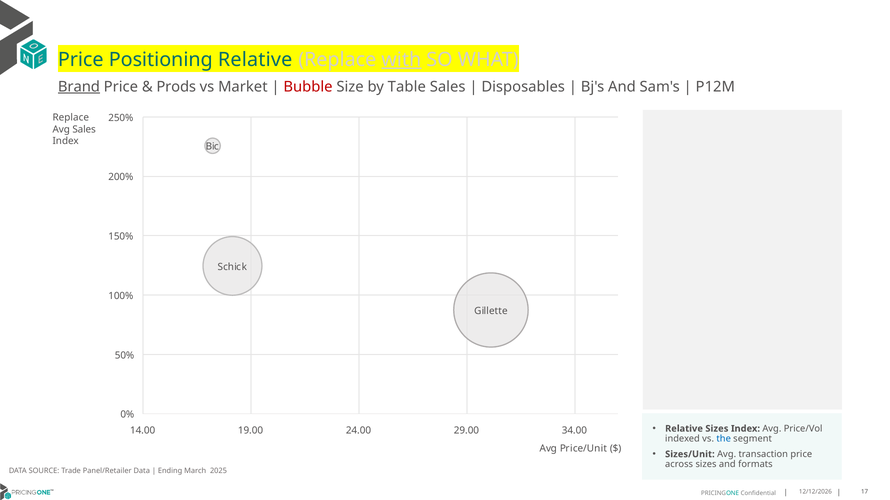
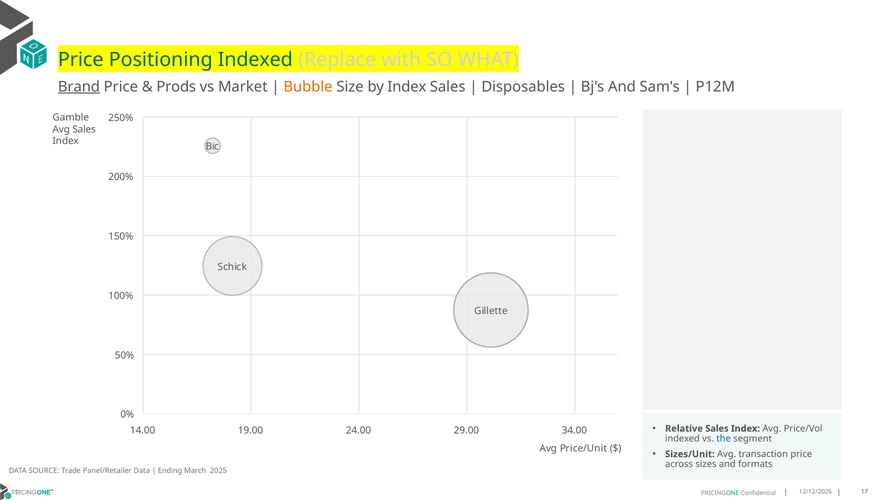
Positioning Relative: Relative -> Indexed (255, 60)
with underline: present -> none (401, 60)
Bubble colour: red -> orange (308, 87)
by Table: Table -> Index (407, 87)
Replace: Replace -> Gamble (71, 118)
Relative Sizes: Sizes -> Sales (717, 429)
